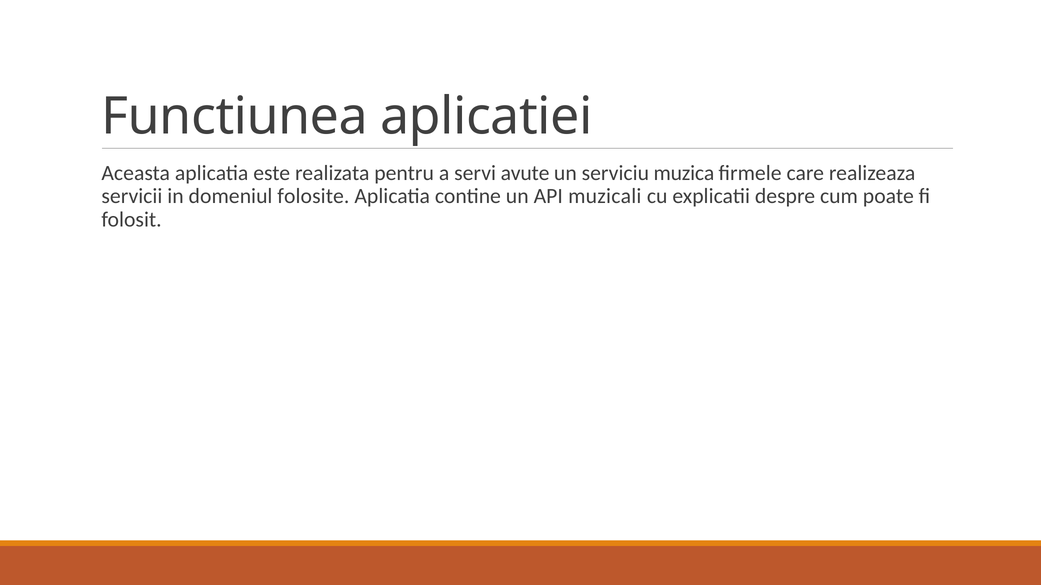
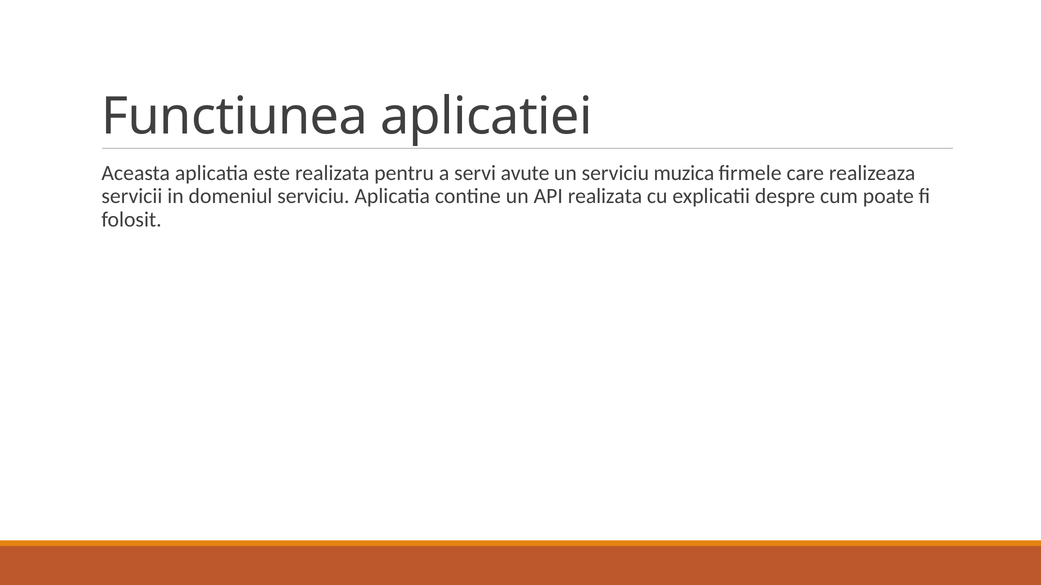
domeniul folosite: folosite -> serviciu (313, 197)
API muzicali: muzicali -> realizata (605, 197)
